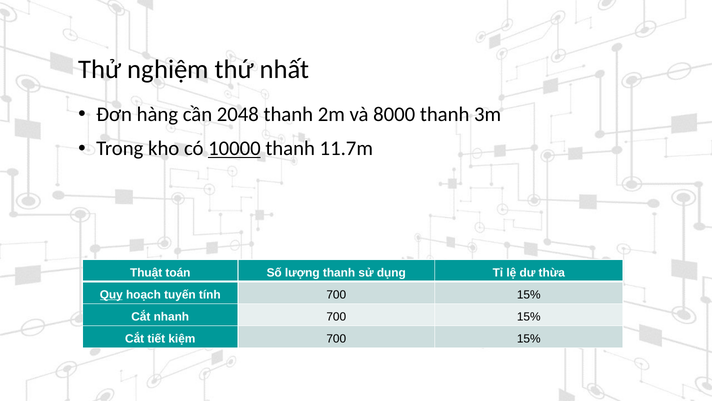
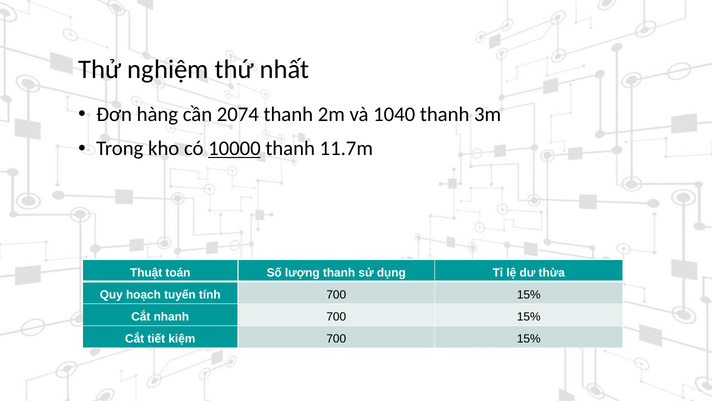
2048: 2048 -> 2074 (238, 114)
8000: 8000 -> 1040 (394, 114)
Quy underline: present -> none (111, 294)
